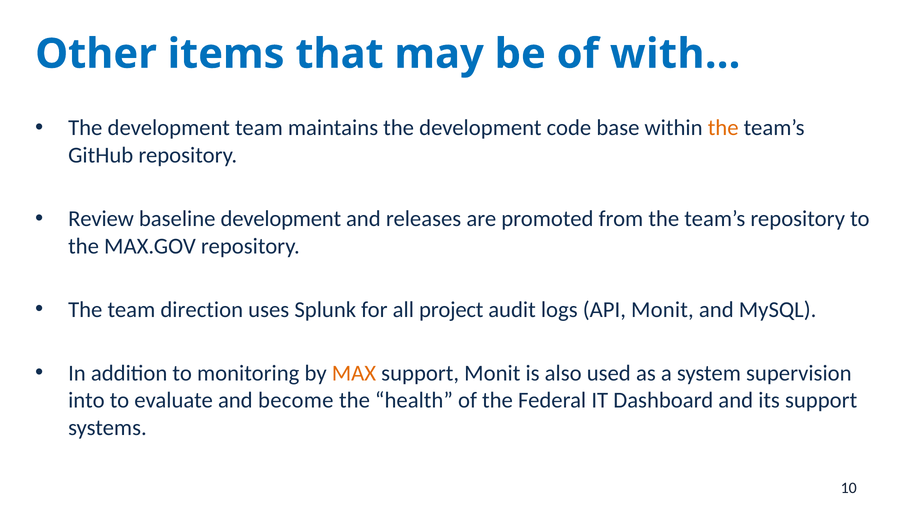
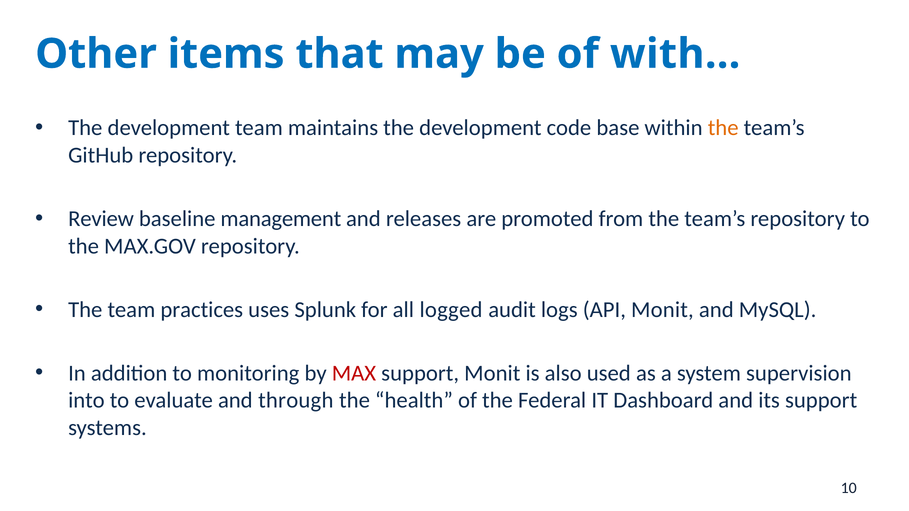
baseline development: development -> management (281, 219)
direction: direction -> practices (202, 310)
project: project -> logged (451, 310)
MAX colour: orange -> red (354, 373)
become: become -> through (296, 401)
